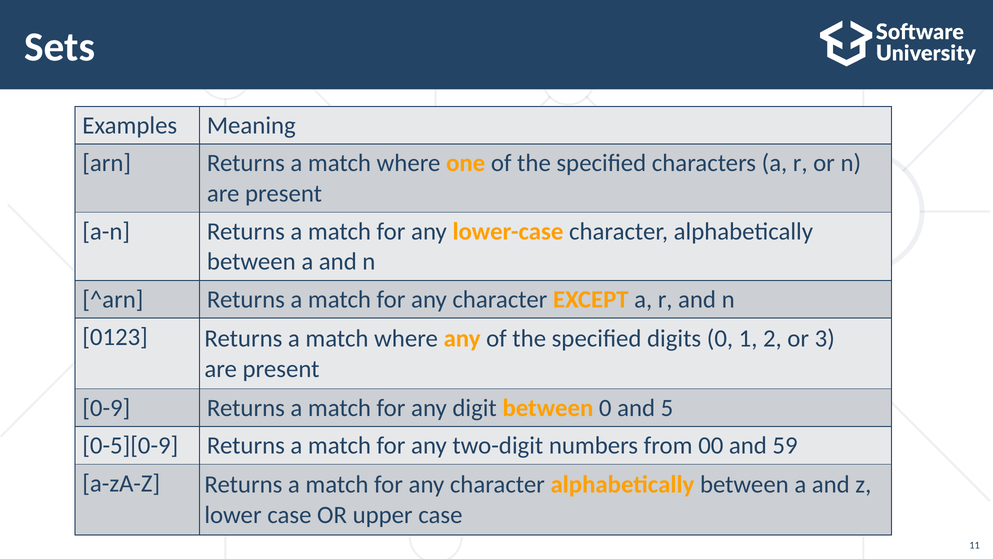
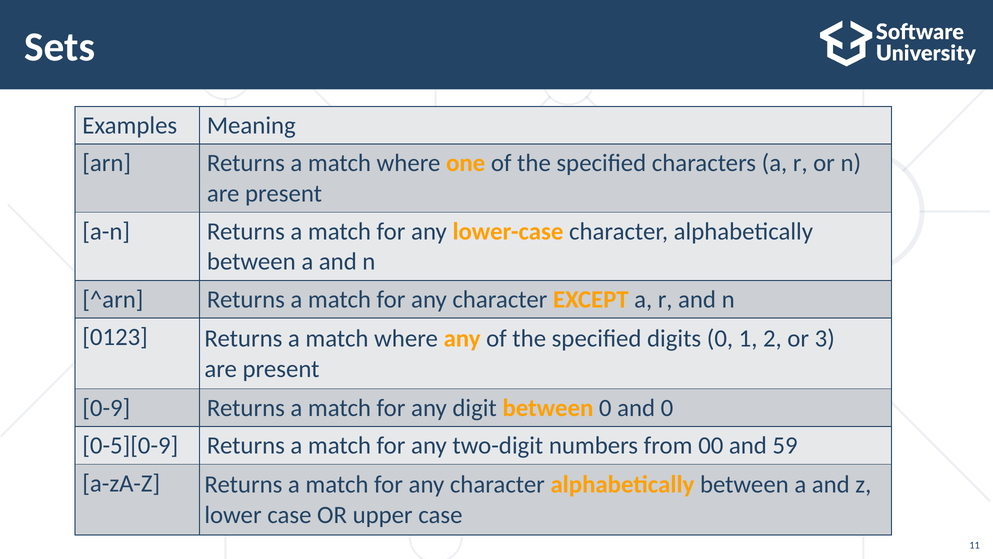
and 5: 5 -> 0 (667, 408)
